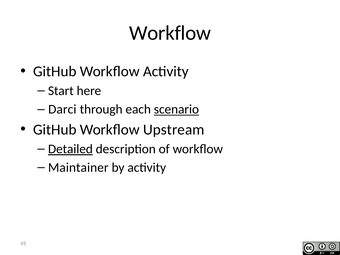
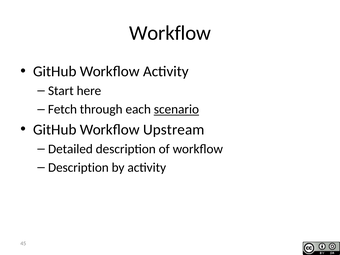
Darci: Darci -> Fetch (62, 109)
Detailed underline: present -> none (70, 149)
Maintainer: Maintainer -> Description (78, 168)
